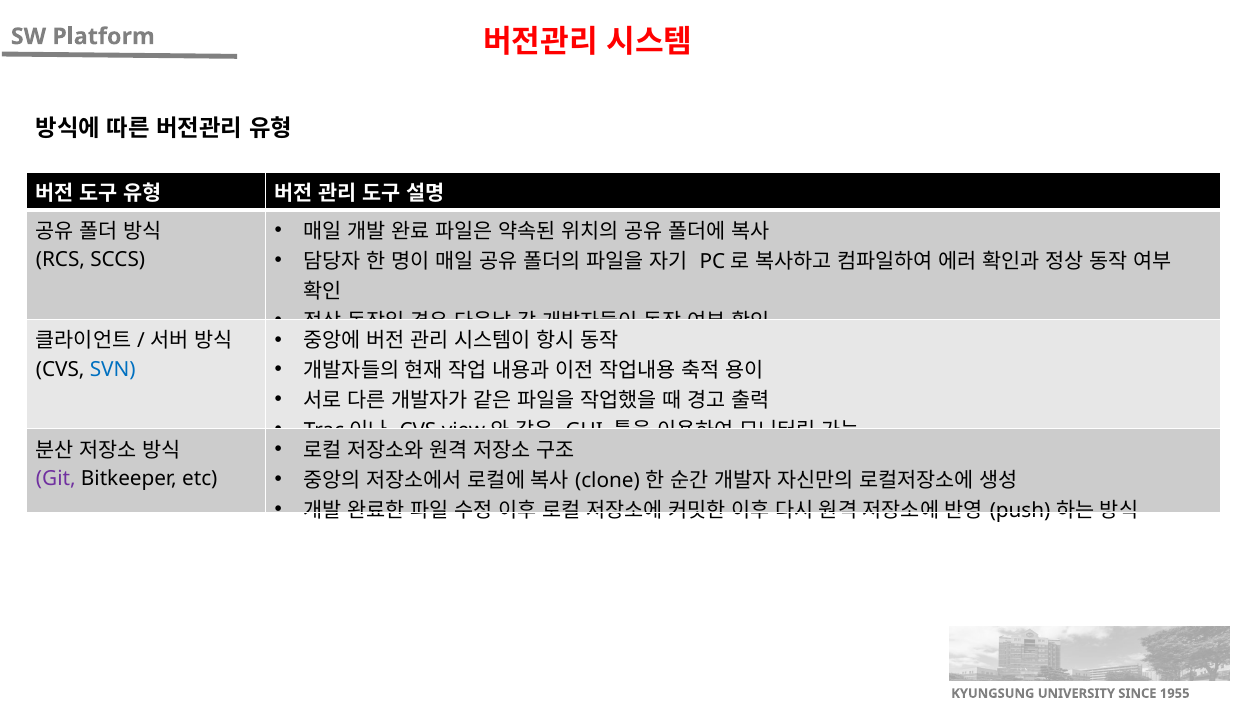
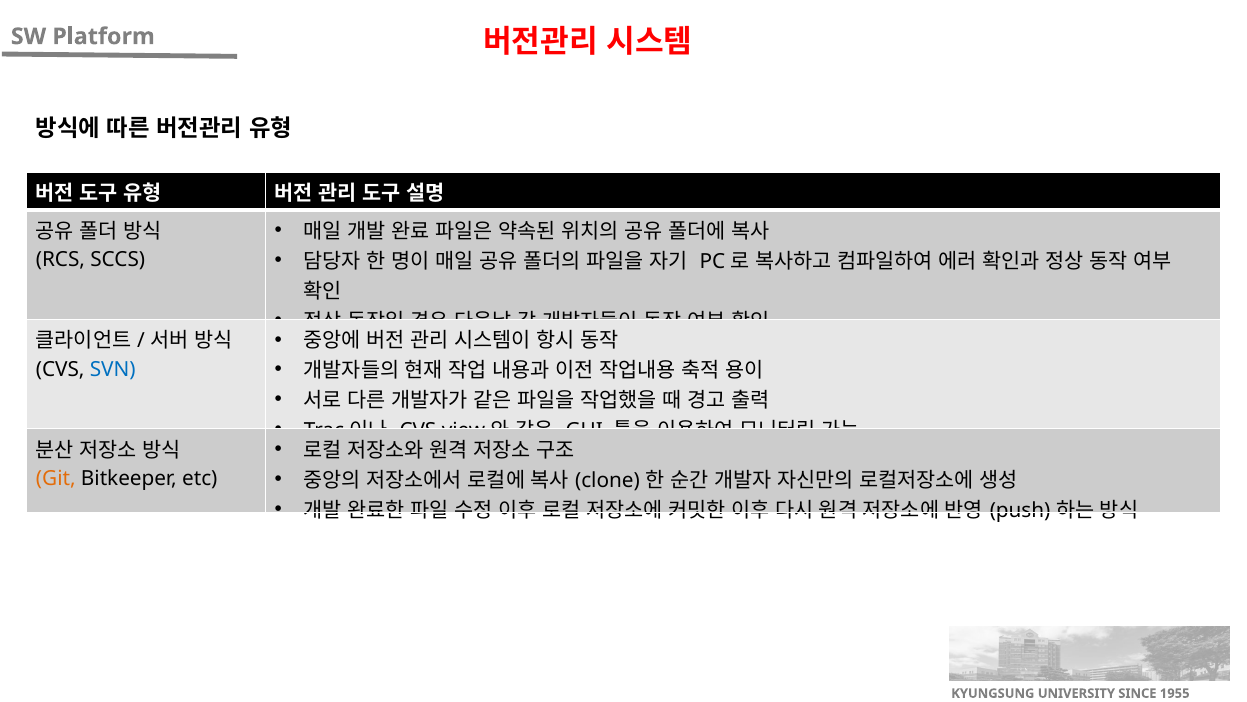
Git colour: purple -> orange (56, 478)
